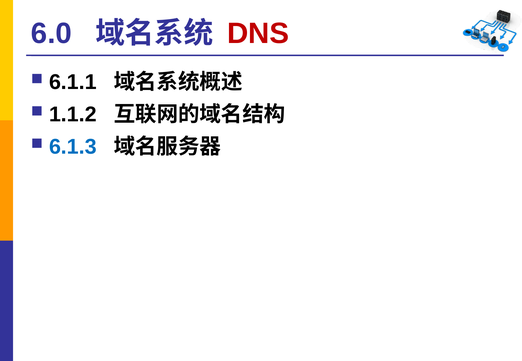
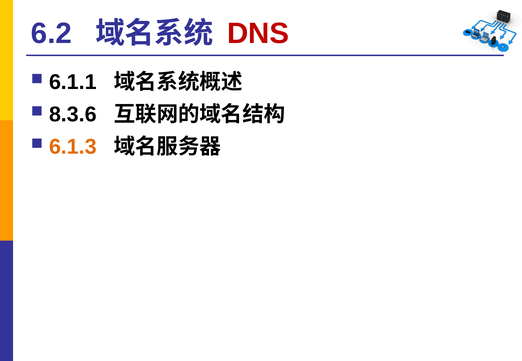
6.0: 6.0 -> 6.2 (51, 34)
1.1.2: 1.1.2 -> 8.3.6 (73, 115)
6.1.3 colour: blue -> orange (73, 147)
